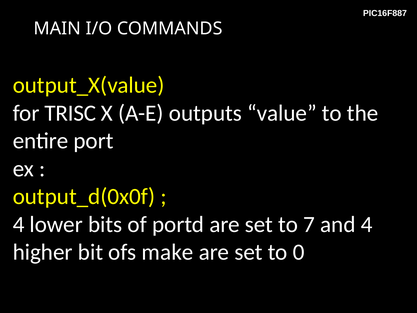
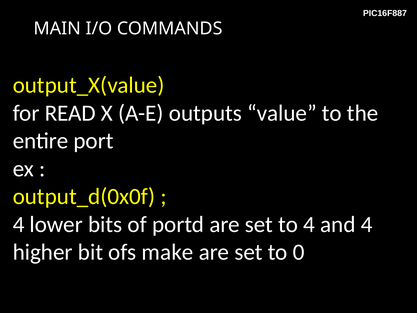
TRISC: TRISC -> READ (70, 113)
to 7: 7 -> 4 (309, 224)
